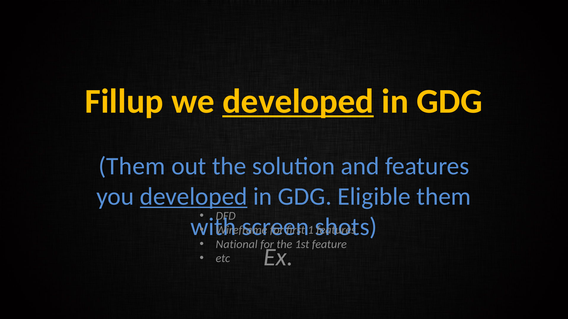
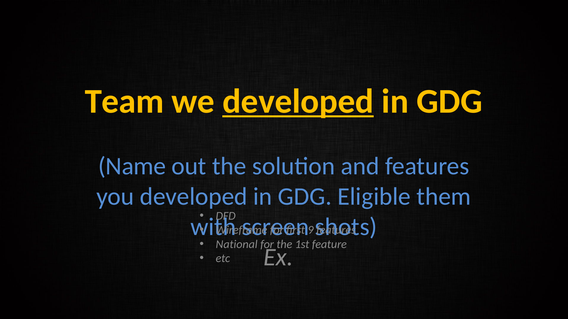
Fillup: Fillup -> Team (124, 102)
Them: Them -> Name (132, 167)
developed underline: present -> none (194, 197)
1: 1 -> 9 (311, 230)
